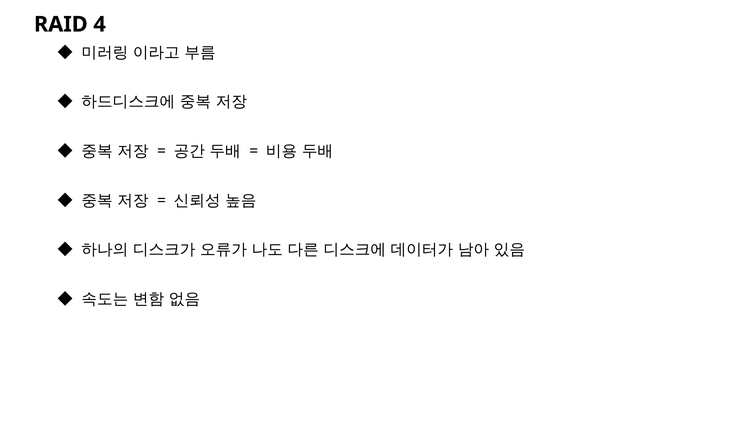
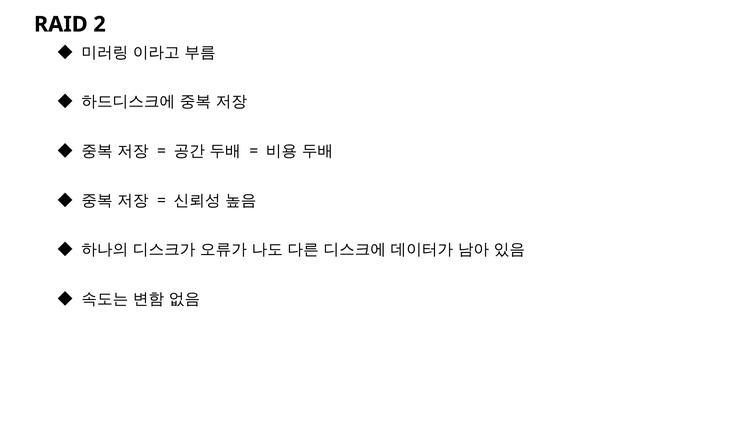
4: 4 -> 2 (100, 24)
